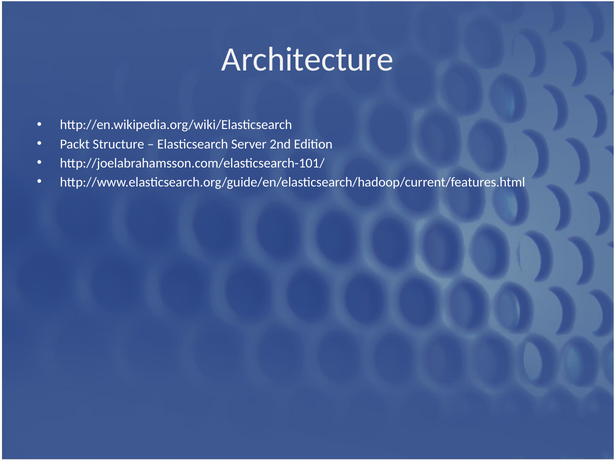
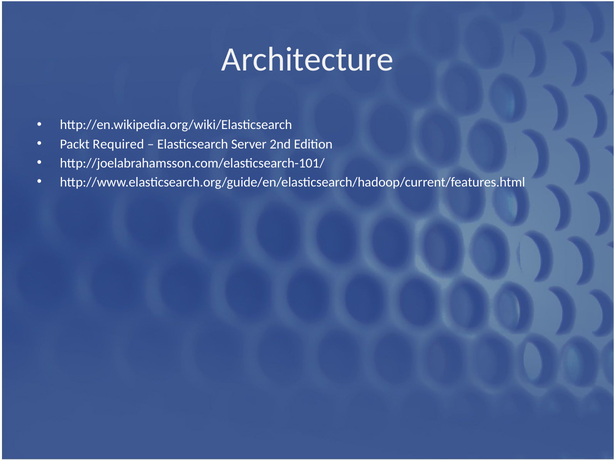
Structure: Structure -> Required (118, 144)
